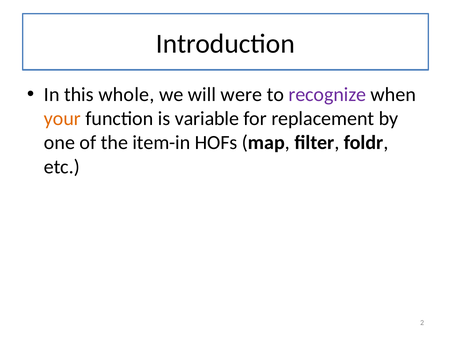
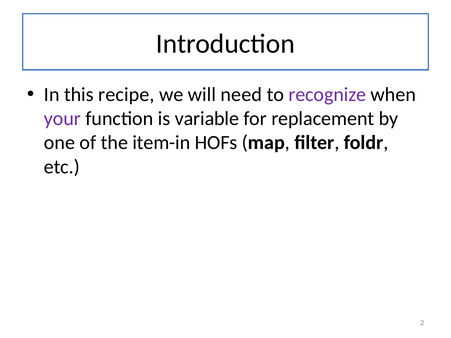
whole: whole -> recipe (126, 95)
were: were -> need (241, 95)
your colour: orange -> purple (62, 119)
